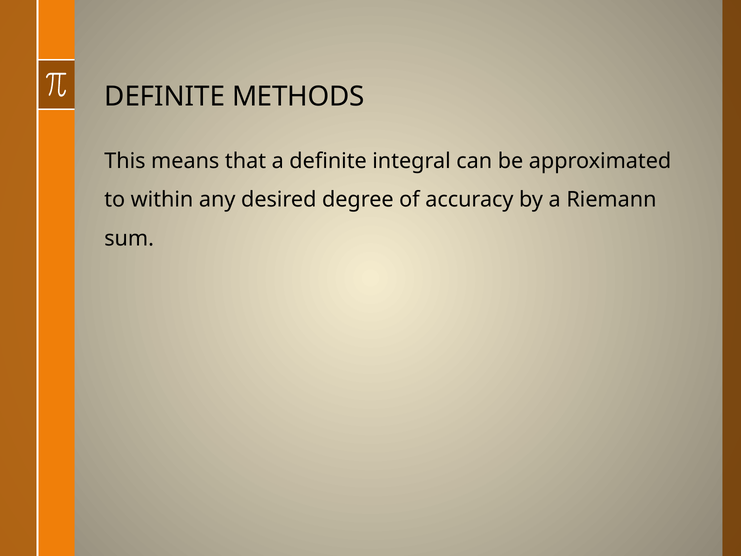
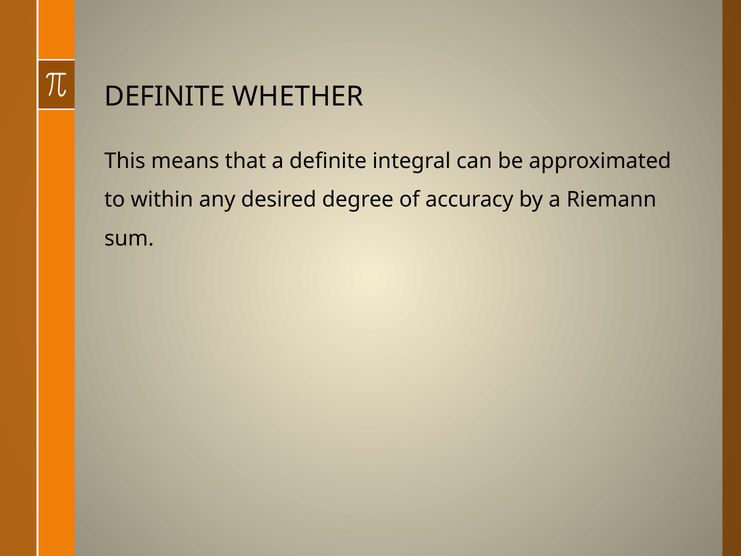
METHODS: METHODS -> WHETHER (298, 96)
